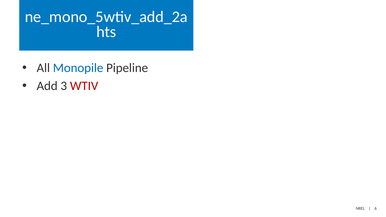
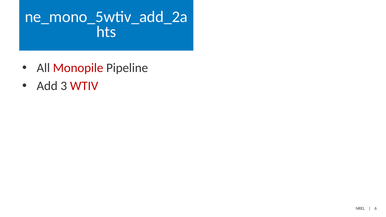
Monopile colour: blue -> red (78, 68)
